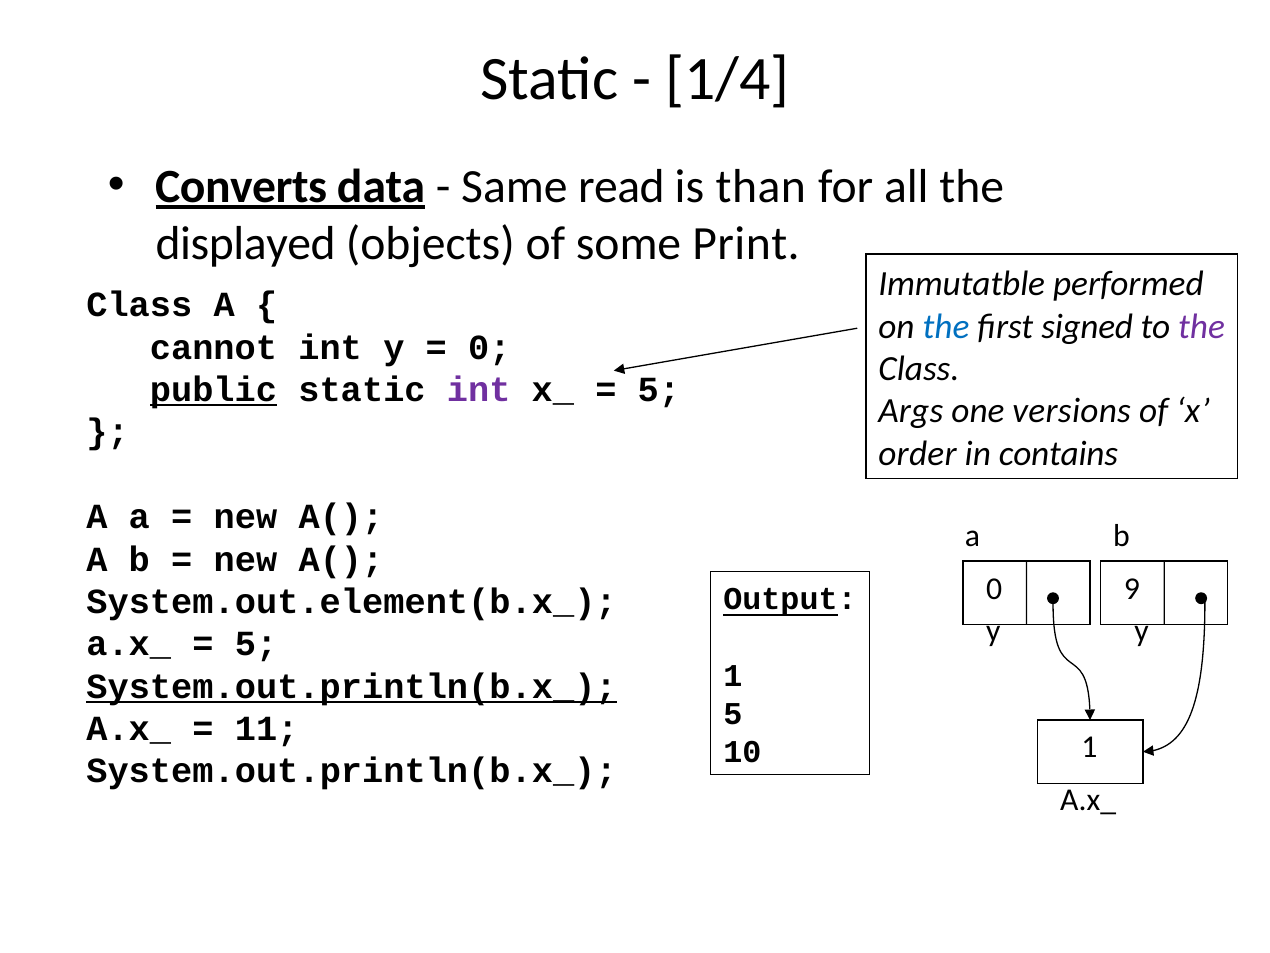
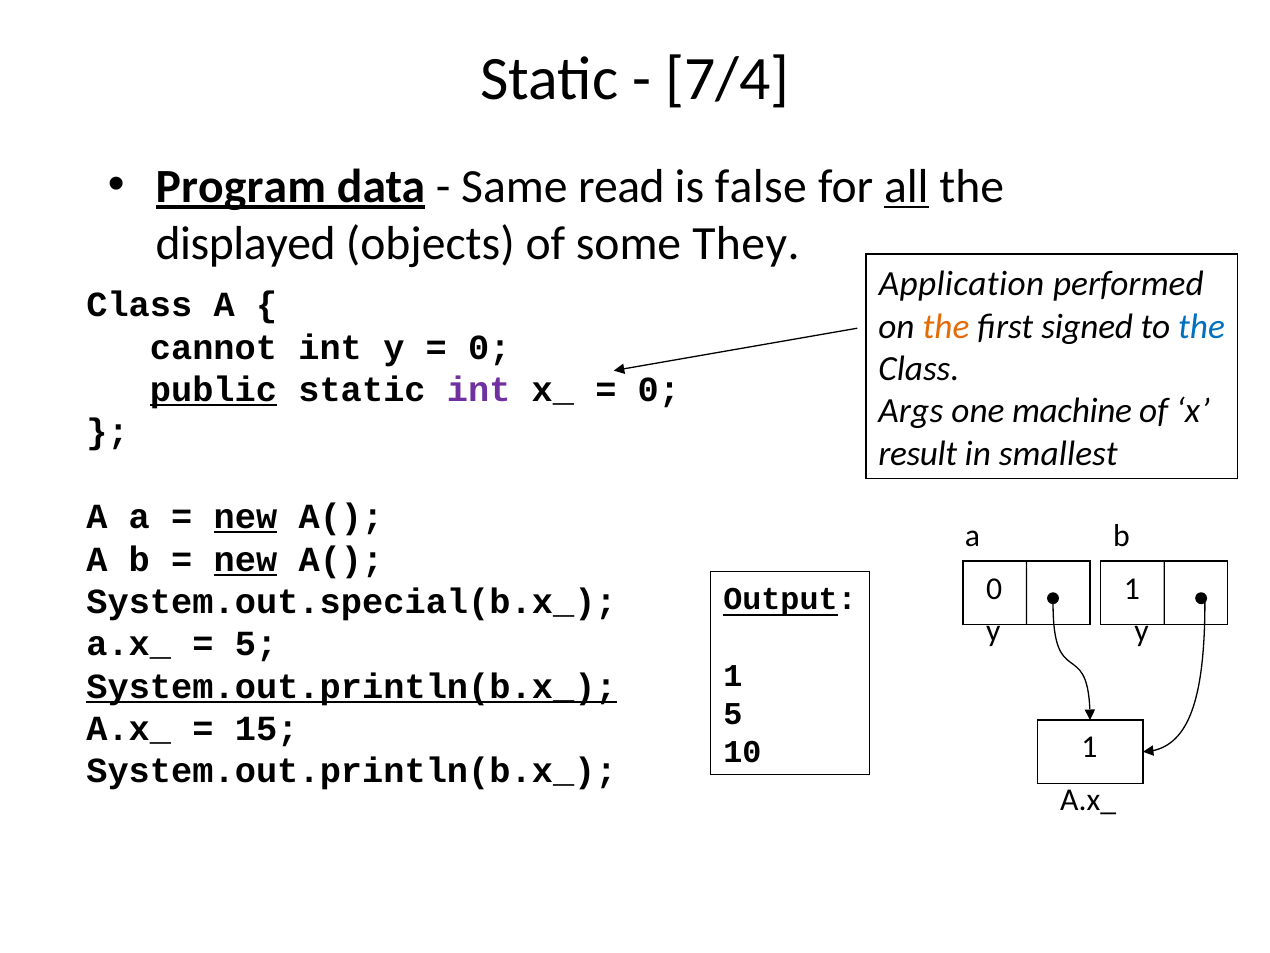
1/4: 1/4 -> 7/4 (727, 79)
Converts: Converts -> Program (241, 186)
than: than -> false (761, 186)
all underline: none -> present (906, 186)
Print: Print -> They (746, 244)
Immutatble: Immutatble -> Application (961, 284)
the colour: blue -> orange (946, 326)
the colour: purple -> blue (1202, 326)
5: 5 -> 0 (659, 390)
versions: versions -> machine (1072, 411)
order: order -> result (918, 453)
contains: contains -> smallest (1058, 453)
new underline: none -> present (245, 517)
new underline: none -> present (245, 559)
0 9: 9 -> 1 (1132, 588)
System.out.element(b.x_: System.out.element(b.x_ -> System.out.special(b.x_ (352, 601)
11: 11 -> 15 (267, 729)
